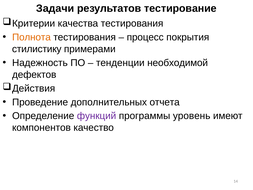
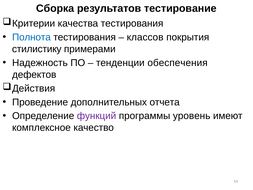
Задачи: Задачи -> Сборка (55, 8)
Полнота colour: orange -> blue (31, 37)
процесс: процесс -> классов (145, 37)
необходимой: необходимой -> обеспечения (178, 63)
компонентов: компонентов -> комплексное (41, 128)
